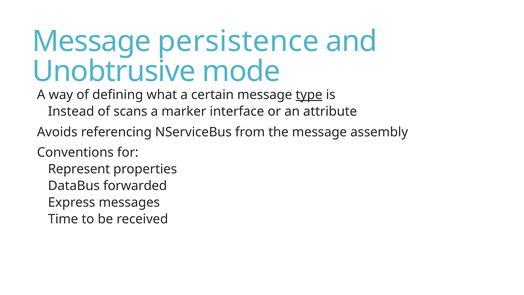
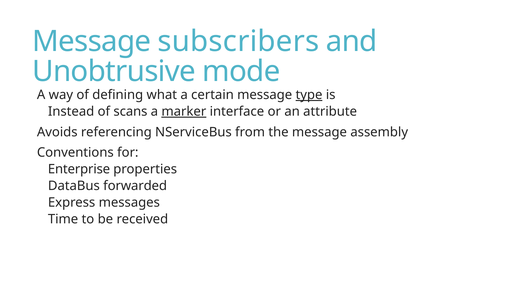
persistence: persistence -> subscribers (238, 41)
marker underline: none -> present (184, 111)
Represent: Represent -> Enterprise (79, 169)
